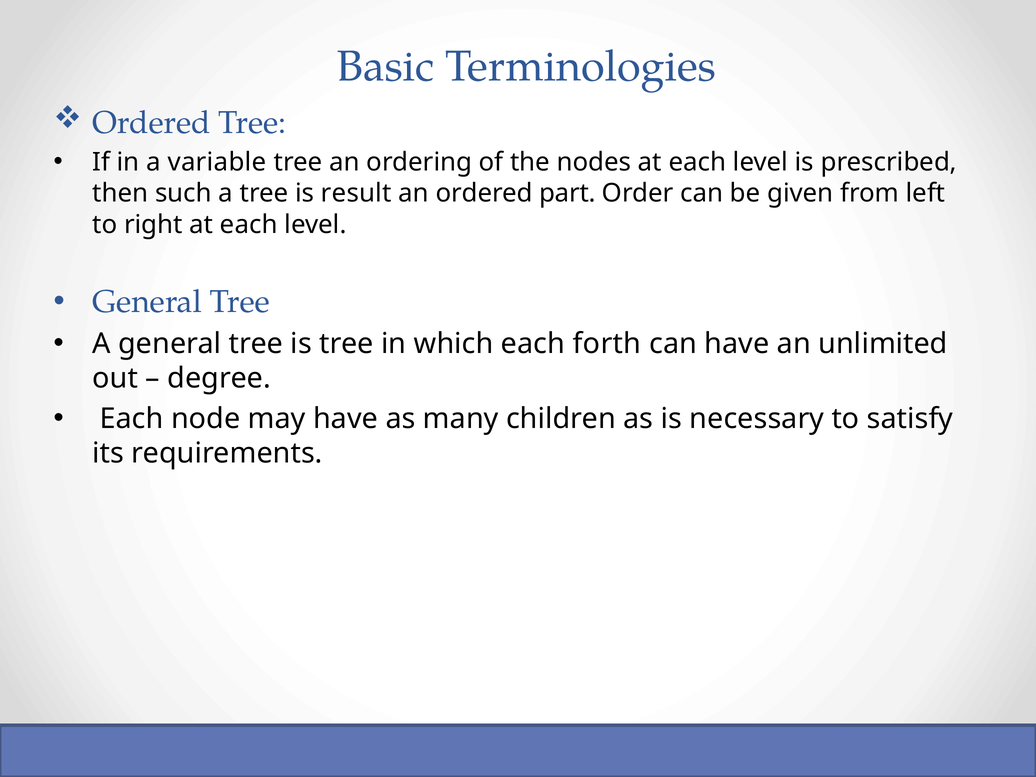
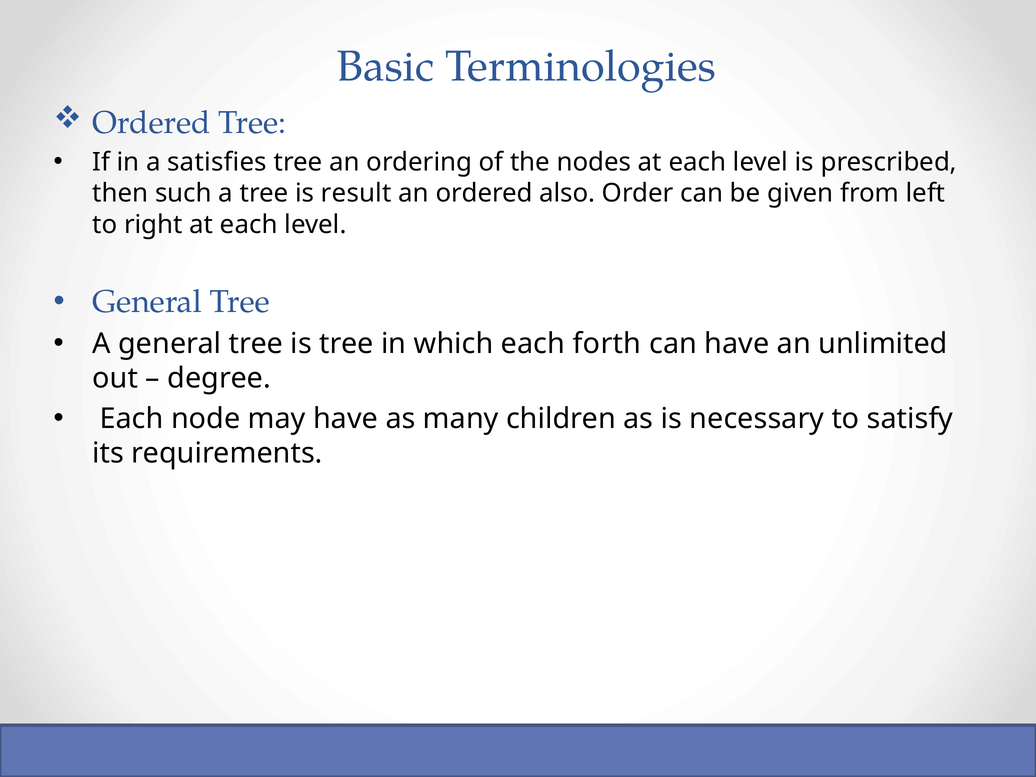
variable: variable -> satisfies (217, 162)
part: part -> also (567, 193)
